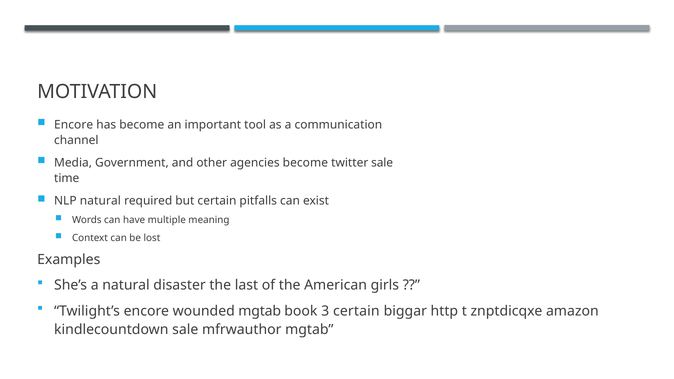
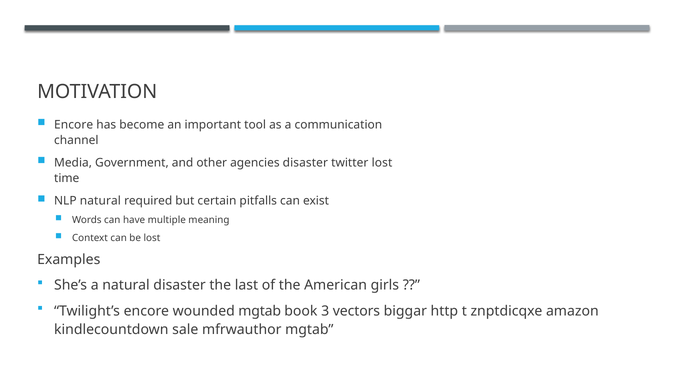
agencies become: become -> disaster (305, 163)
twitter sale: sale -> lost (382, 163)
3 certain: certain -> vectors (356, 311)
